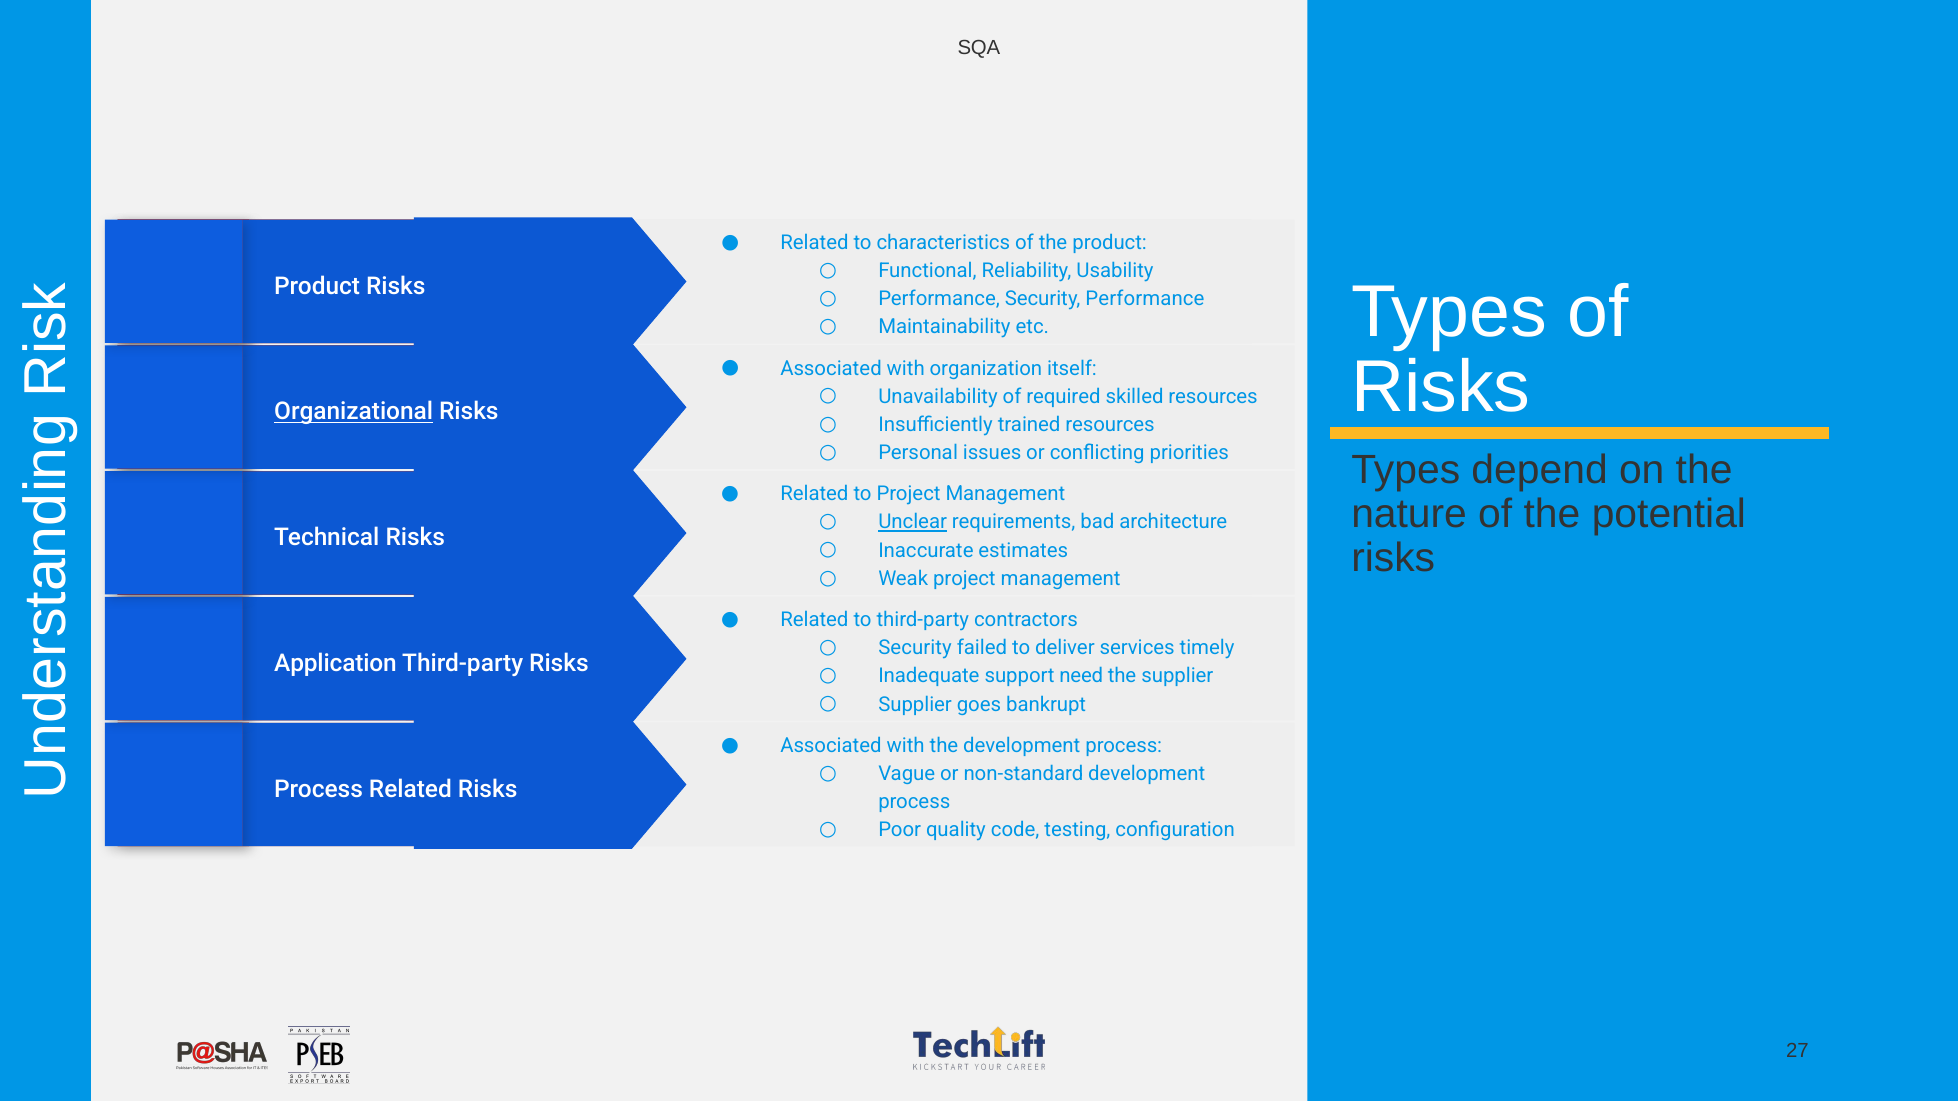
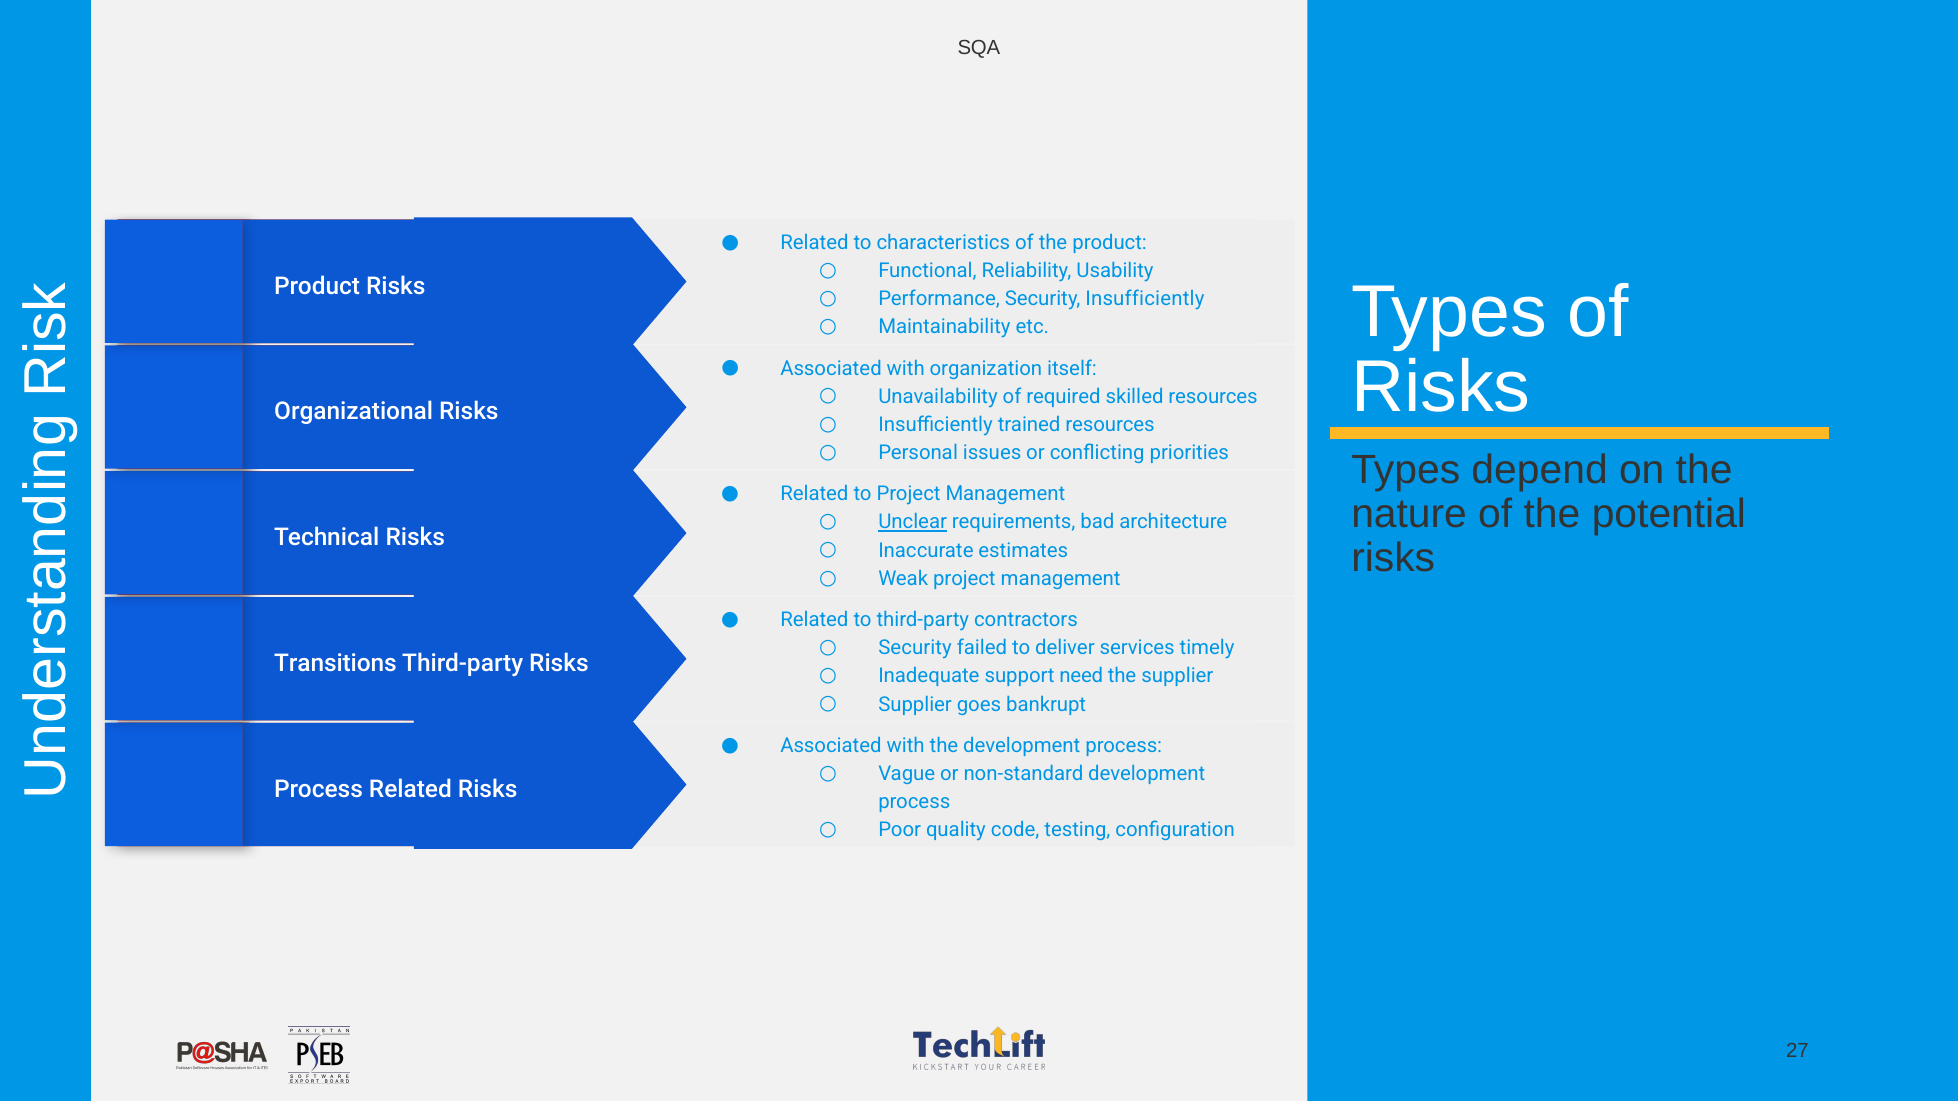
Security Performance: Performance -> Insufficiently (1145, 299)
Organizational underline: present -> none (354, 412)
Application: Application -> Transitions (335, 664)
